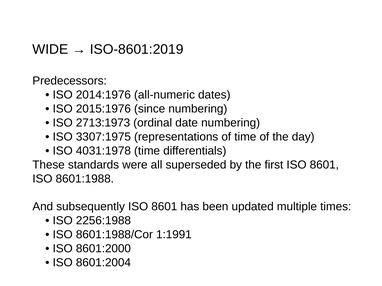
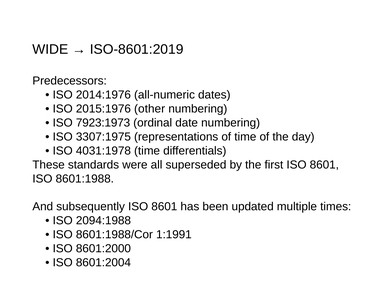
since: since -> other (150, 109)
2713:1973: 2713:1973 -> 7923:1973 (103, 123)
2256:1988: 2256:1988 -> 2094:1988 (103, 221)
